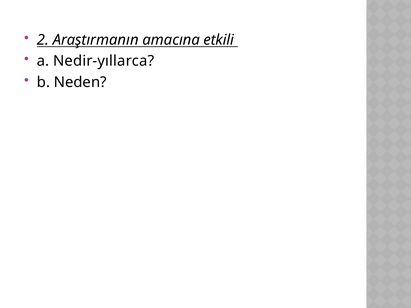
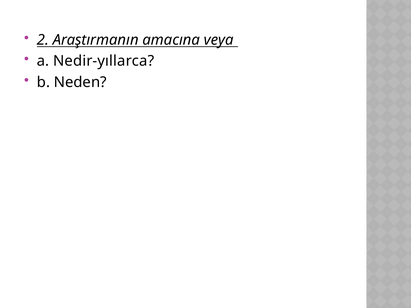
etkili: etkili -> veya (219, 40)
